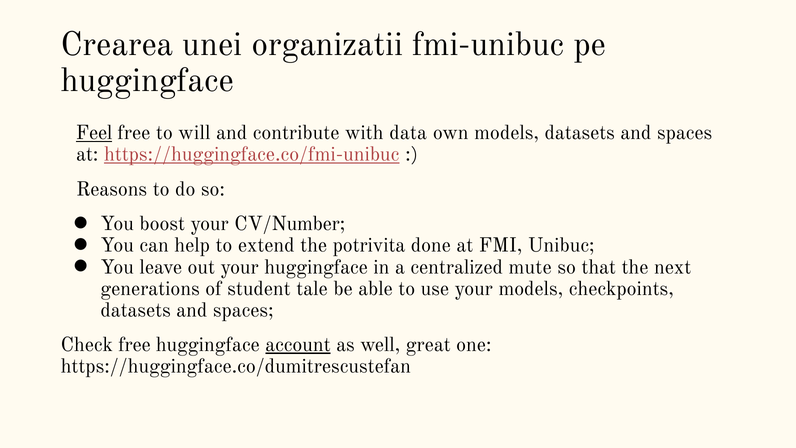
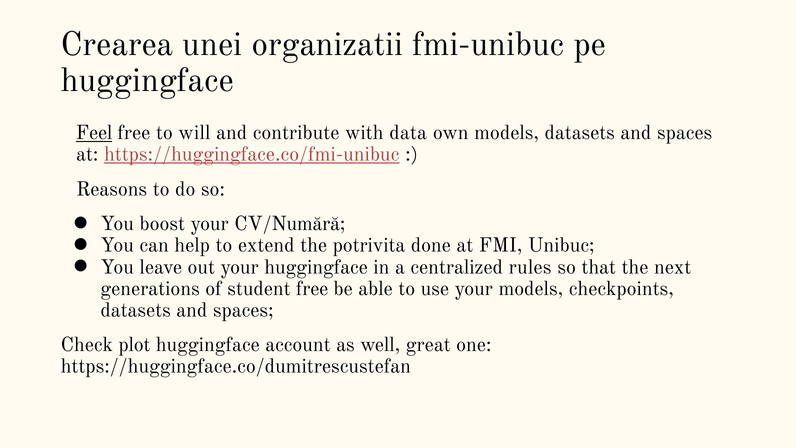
CV/Number: CV/Number -> CV/Numără (290, 224)
mute: mute -> rules (530, 267)
student tale: tale -> free (312, 288)
Check free: free -> plot (134, 345)
account underline: present -> none (298, 345)
